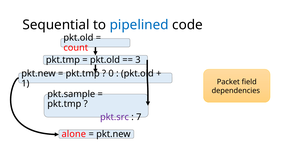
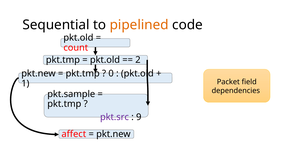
pipelined colour: blue -> orange (139, 25)
3: 3 -> 2 (138, 60)
7: 7 -> 9 (139, 117)
alone: alone -> affect (74, 134)
